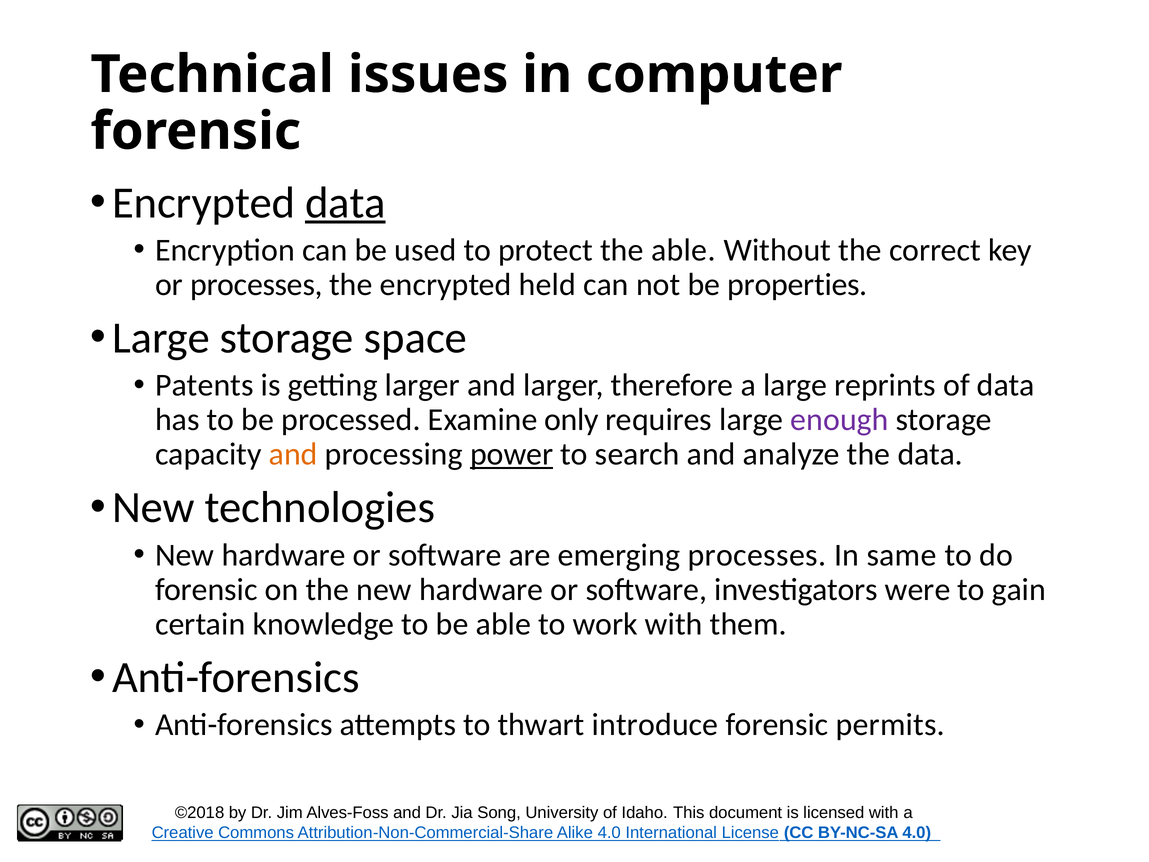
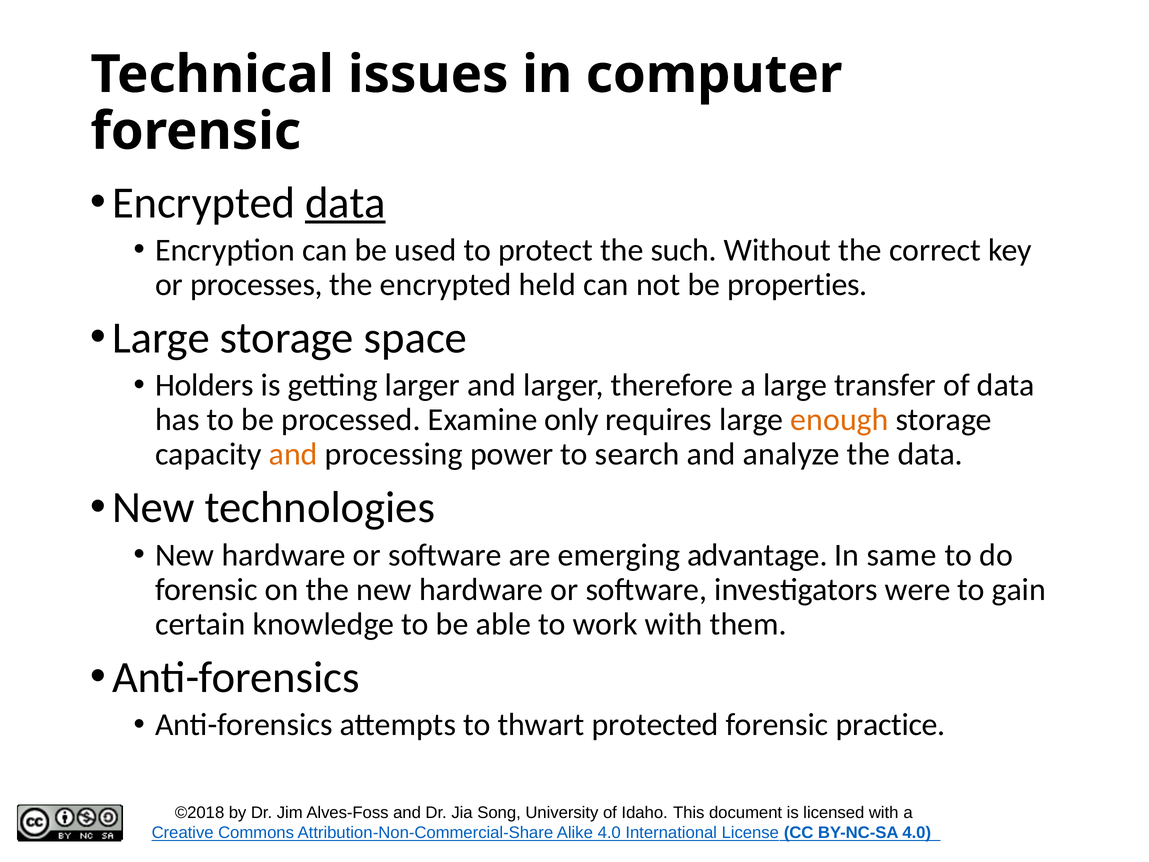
the able: able -> such (684, 250)
Patents: Patents -> Holders (204, 385)
reprints: reprints -> transfer (885, 385)
enough colour: purple -> orange (840, 420)
power underline: present -> none (512, 454)
emerging processes: processes -> advantage (757, 555)
introduce: introduce -> protected (655, 725)
permits: permits -> practice (891, 725)
